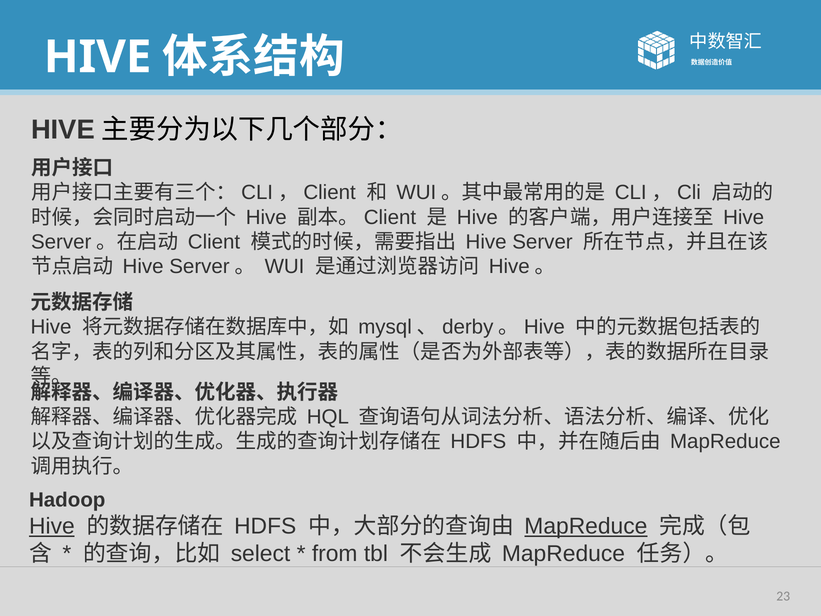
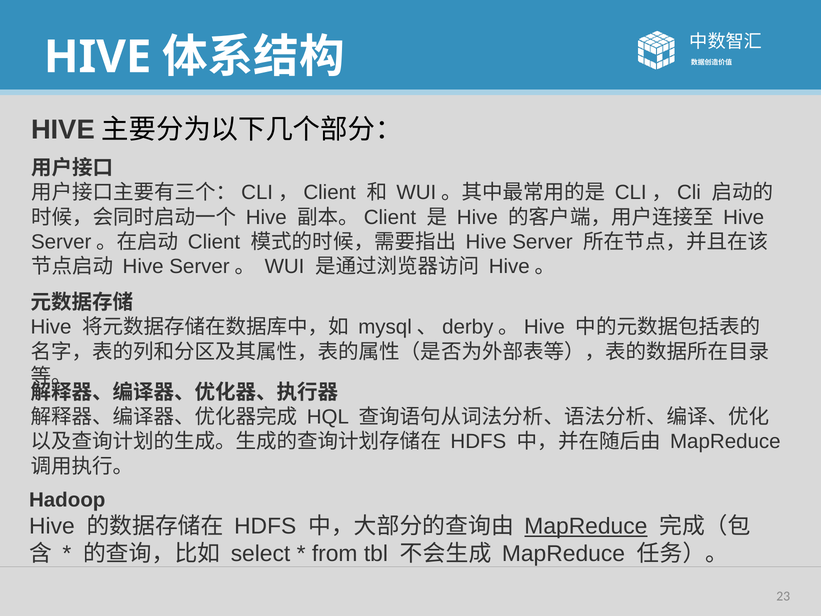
Hive underline: present -> none (52, 526)
